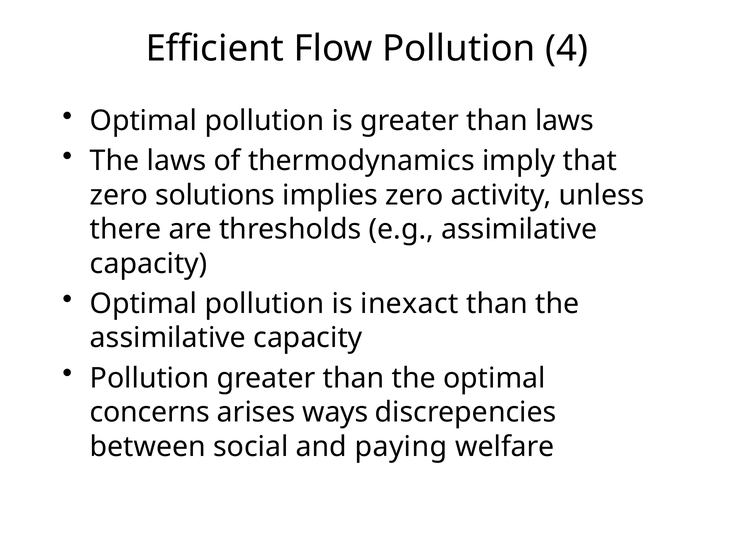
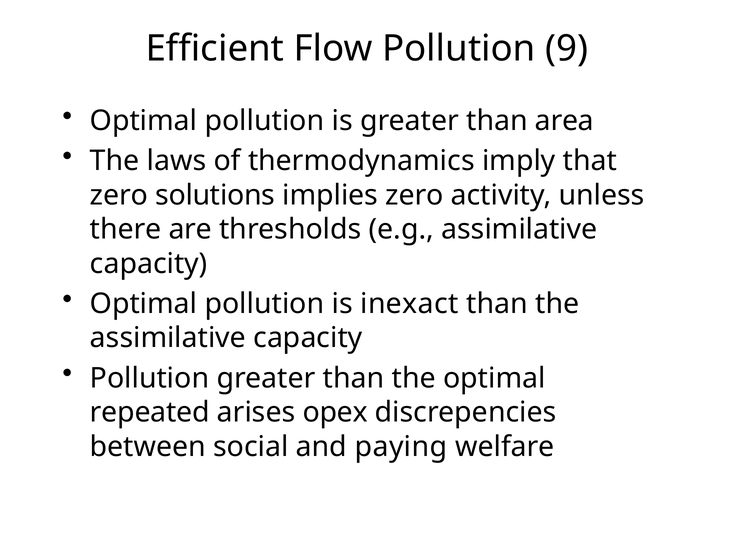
4: 4 -> 9 (567, 48)
than laws: laws -> area (564, 121)
concerns: concerns -> repeated (150, 412)
ways: ways -> opex (335, 412)
